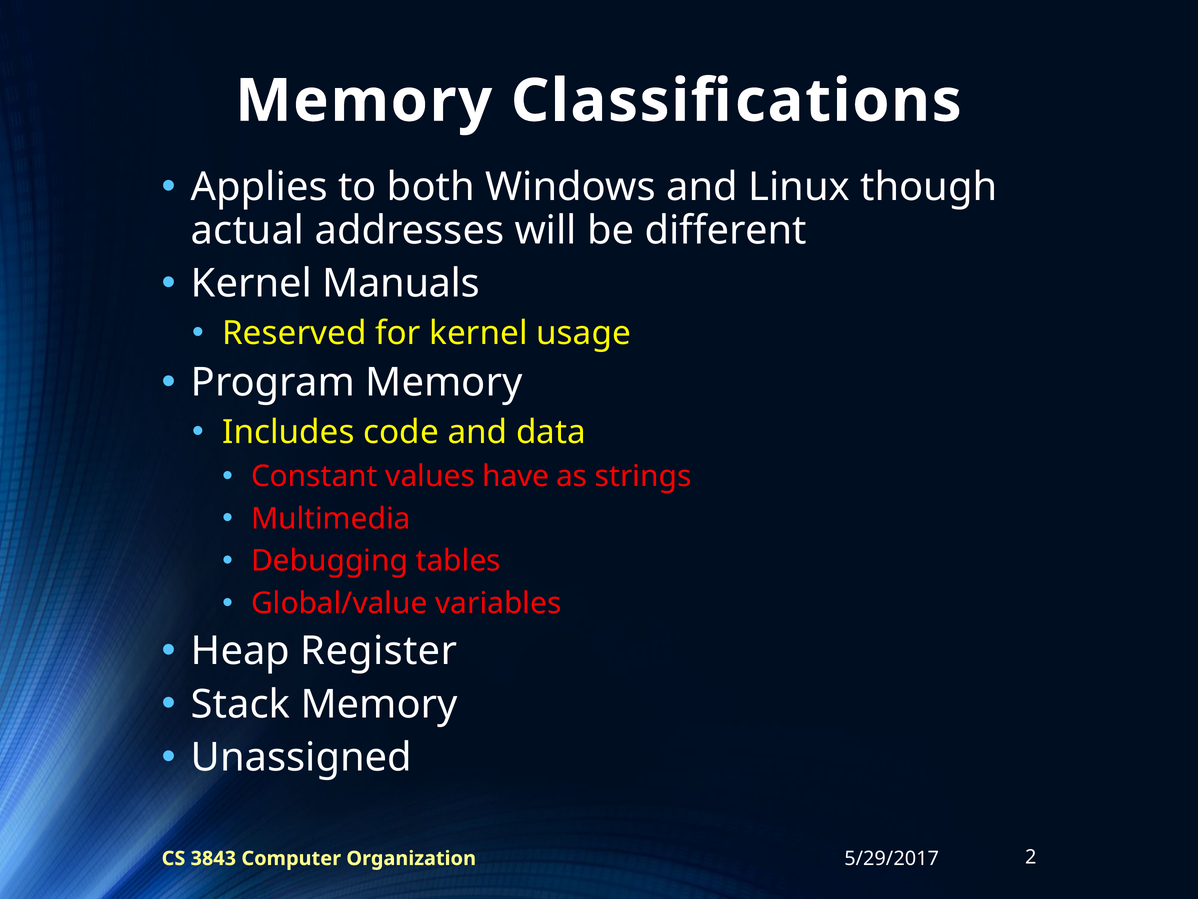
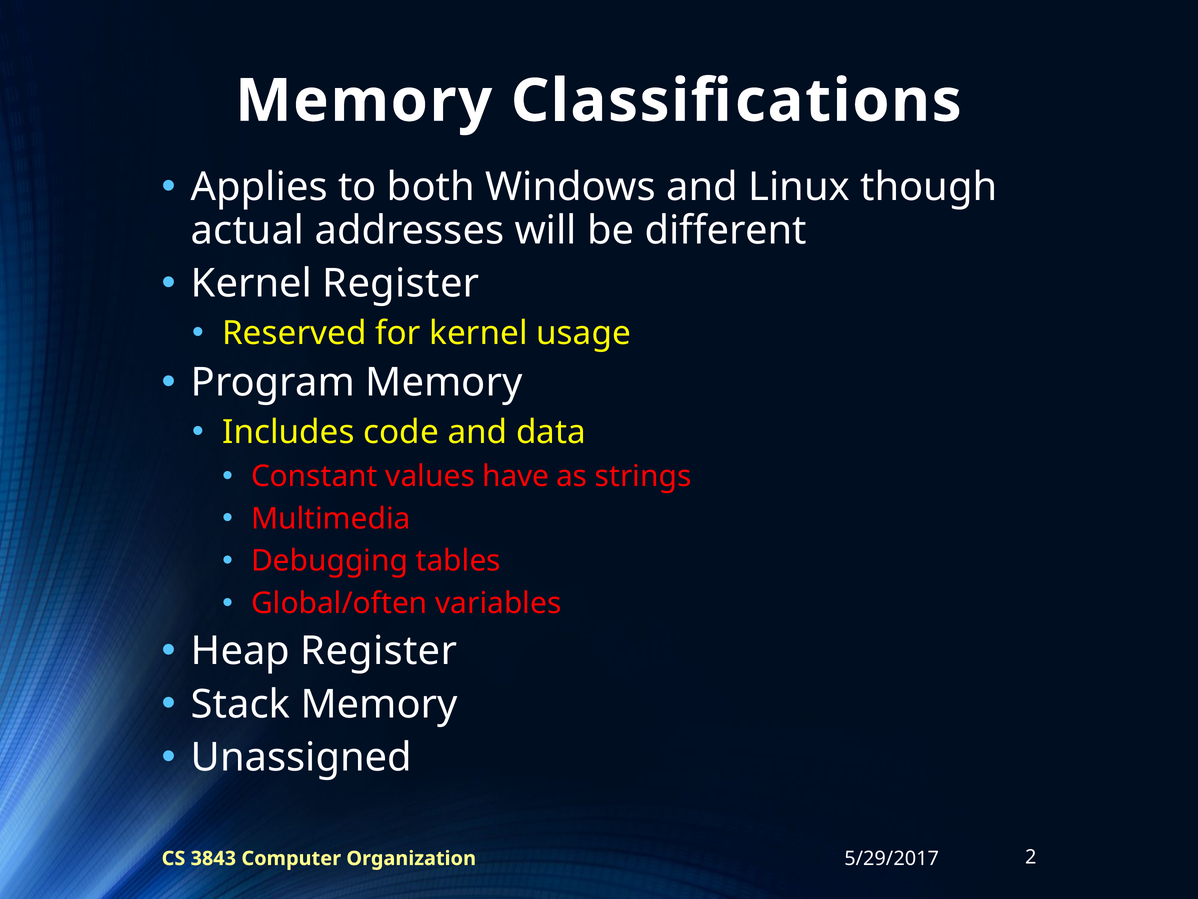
Kernel Manuals: Manuals -> Register (401, 283)
Global/value: Global/value -> Global/often (339, 603)
